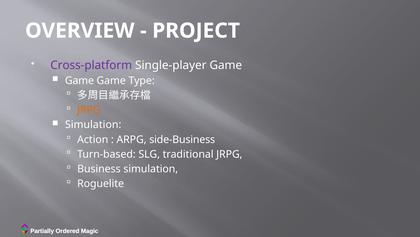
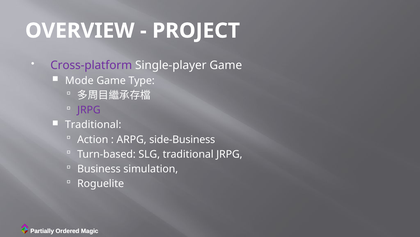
Game: Game -> Mode (79, 80)
JRPG colour: orange -> purple (89, 110)
Simulation: Simulation -> Traditional (93, 124)
